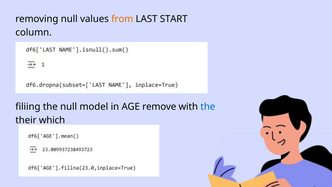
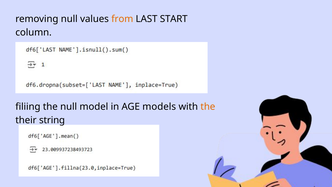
remove: remove -> models (159, 107)
the colour: blue -> orange (208, 107)
which: which -> string (52, 120)
